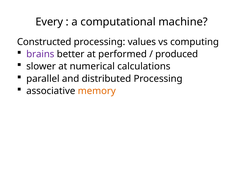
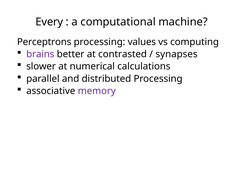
Constructed: Constructed -> Perceptrons (44, 42)
performed: performed -> contrasted (123, 54)
produced: produced -> synapses (177, 54)
memory colour: orange -> purple (97, 91)
